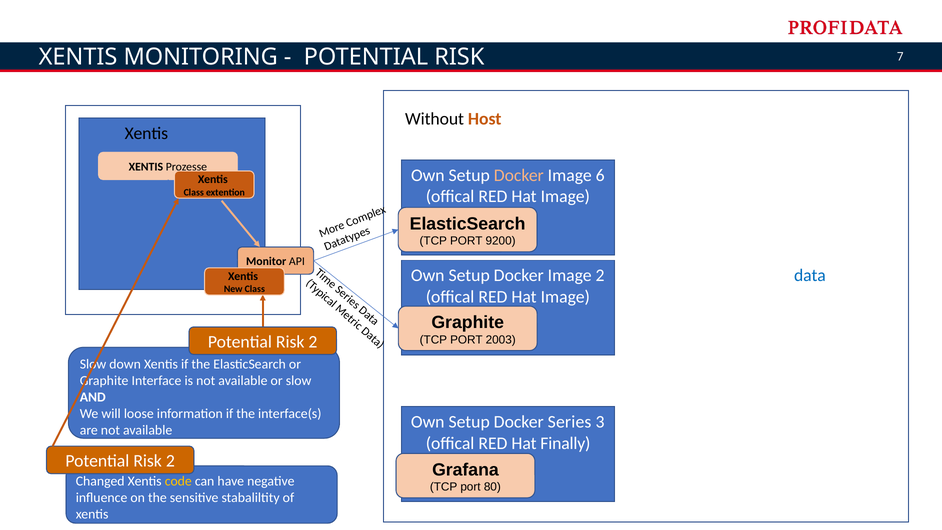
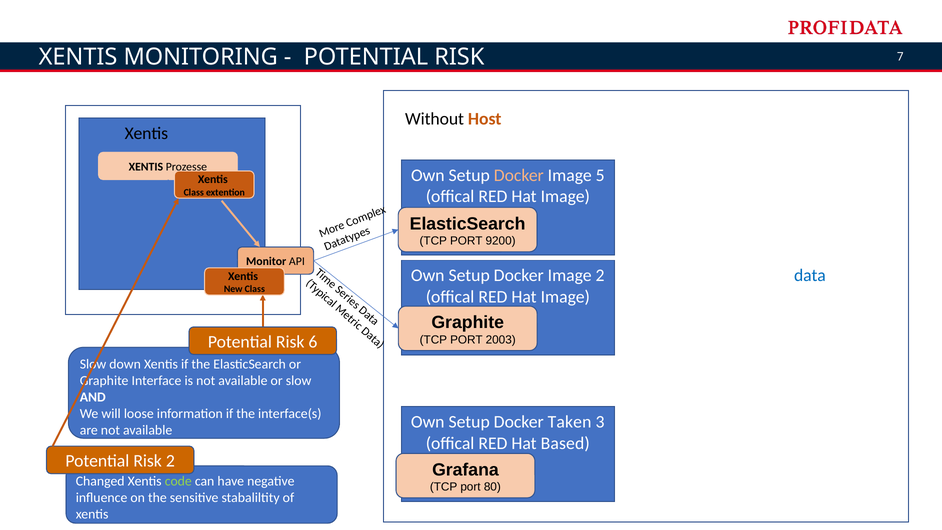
6: 6 -> 5 (600, 175)
2: 2 -> 6 (313, 342)
Docker Series: Series -> Taken (570, 422)
Finally: Finally -> Based (565, 443)
code colour: yellow -> light green (178, 481)
